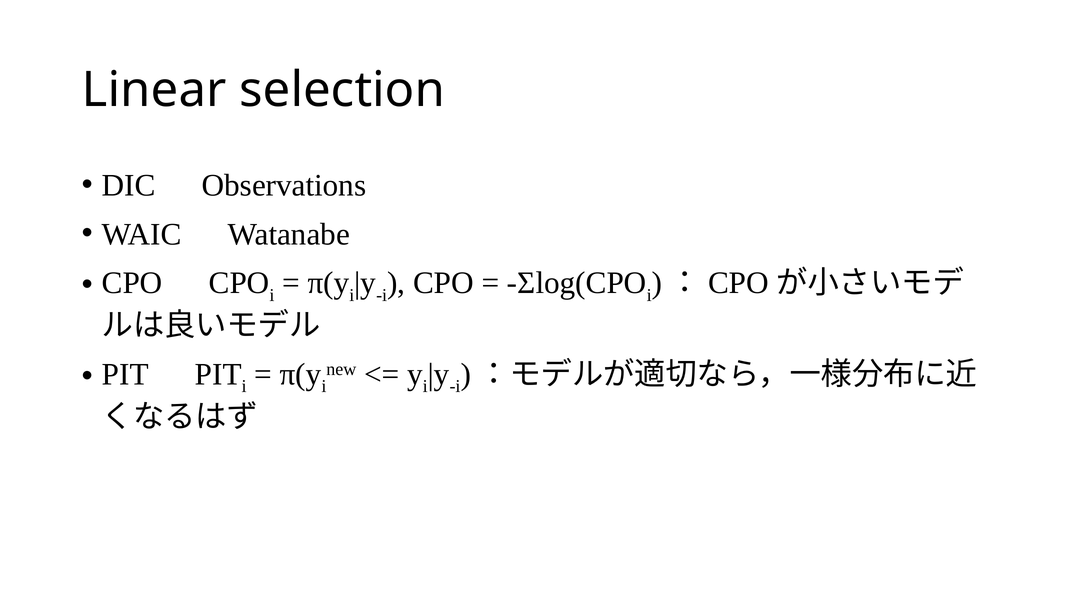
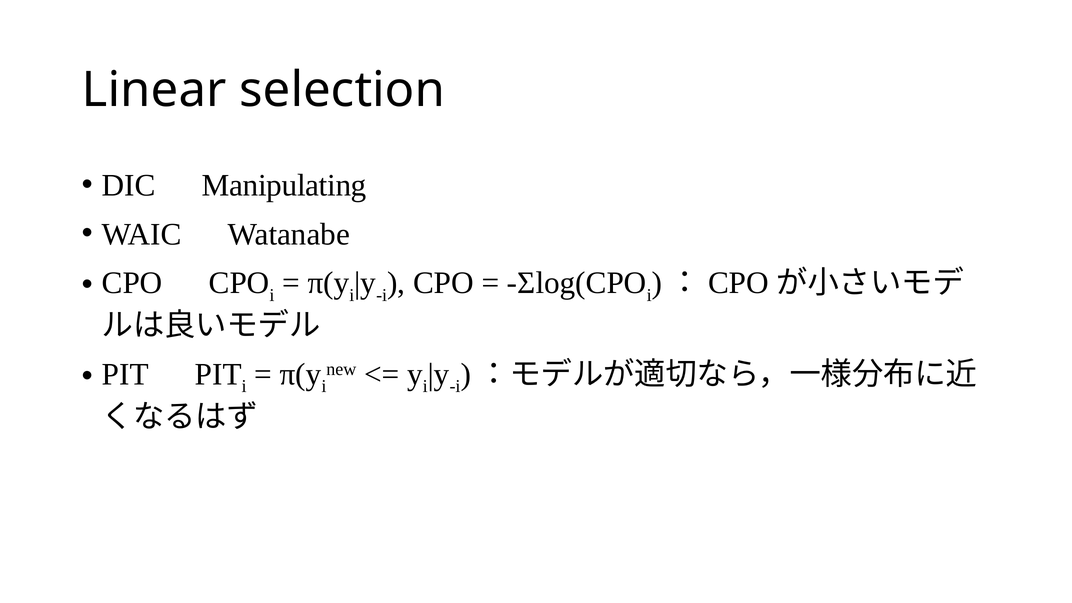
Observations: Observations -> Manipulating (284, 185)
